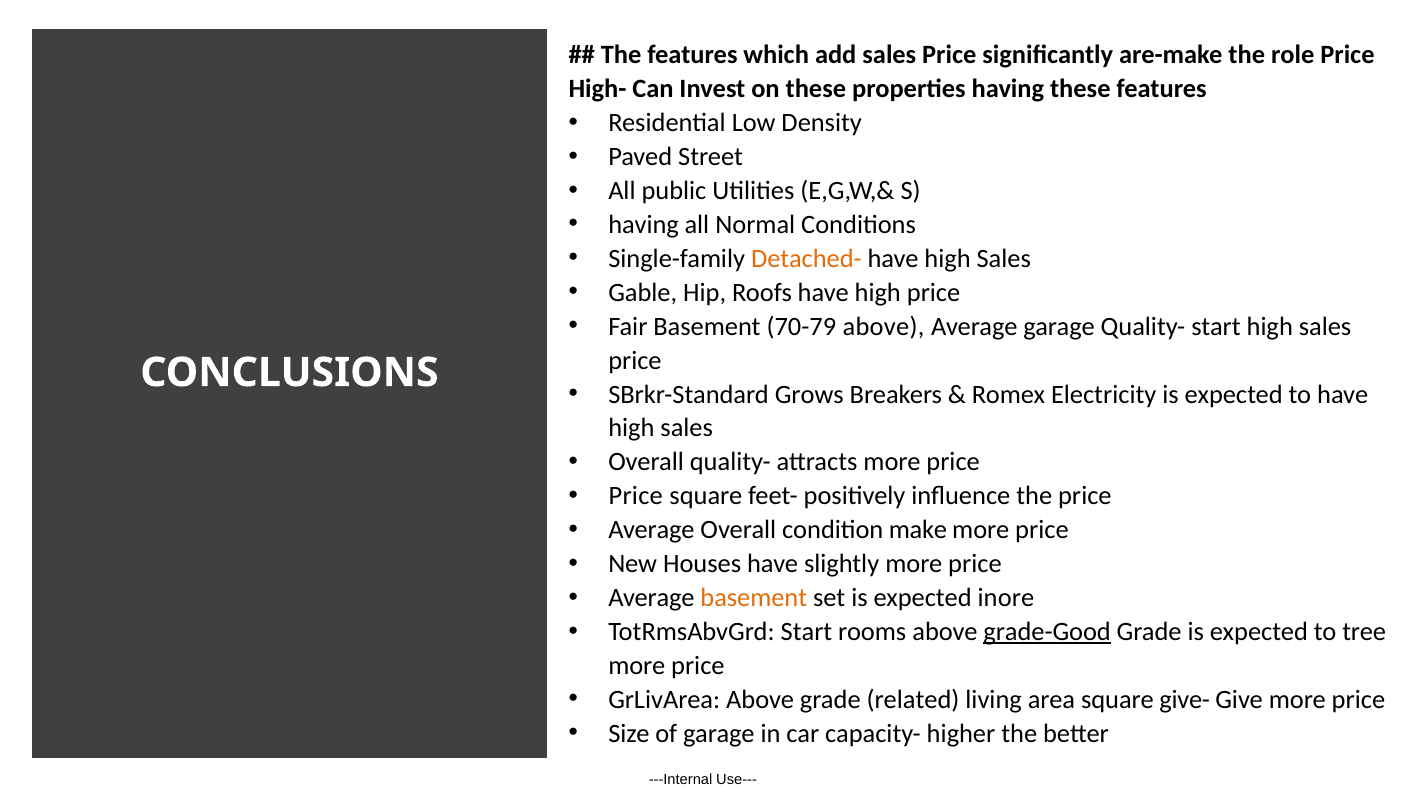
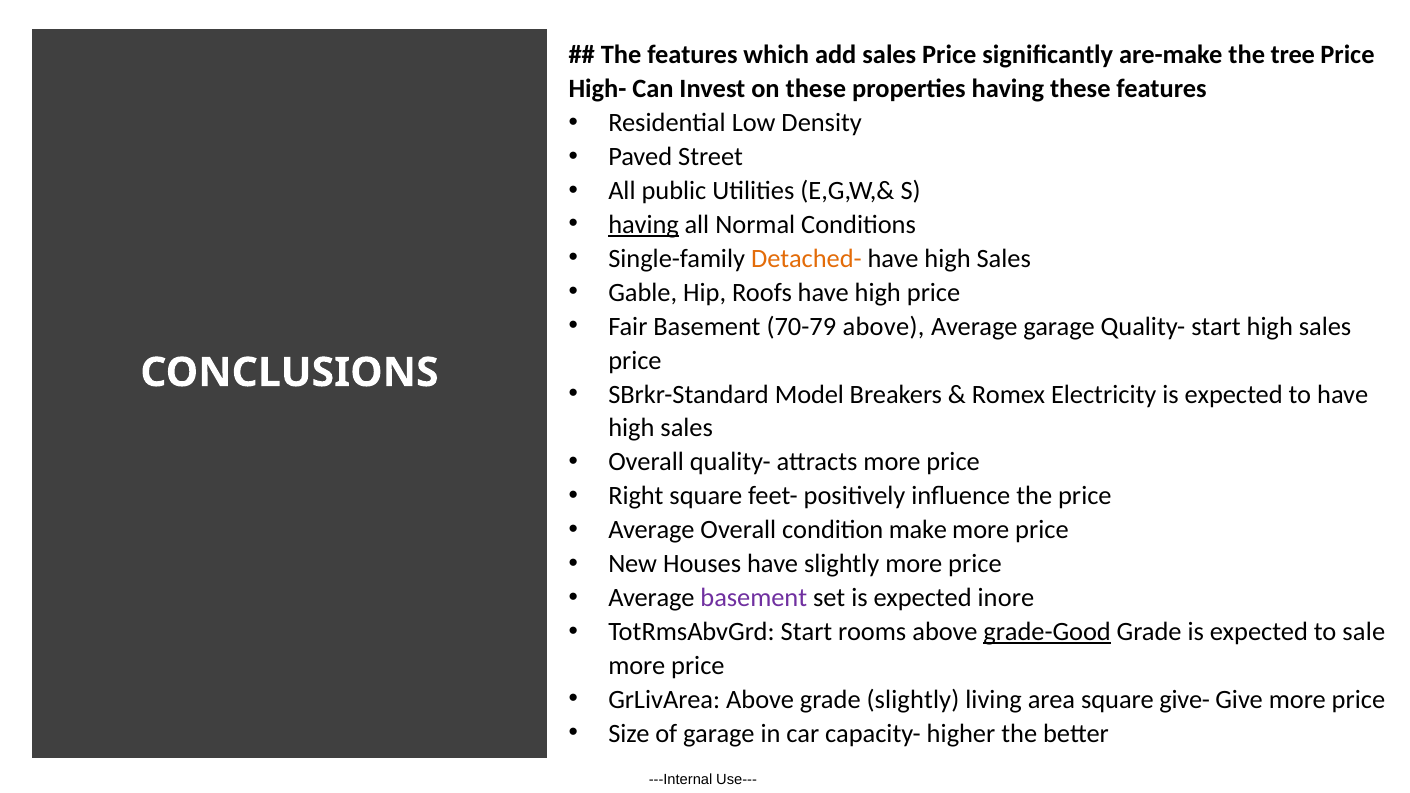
role: role -> tree (1293, 55)
having underline: none -> present (644, 225)
Grows: Grows -> Model (809, 394)
Price: Price -> Right (636, 496)
basement colour: orange -> purple (754, 598)
tree: tree -> sale (1364, 632)
grade related: related -> slightly (913, 700)
